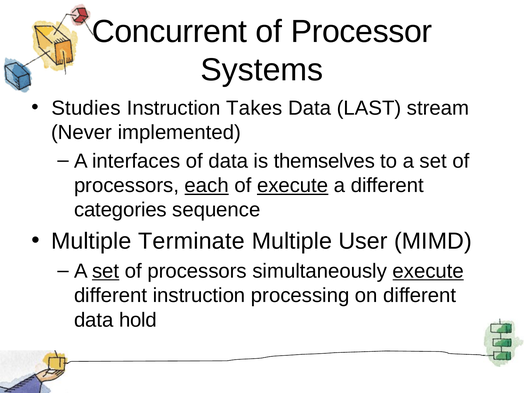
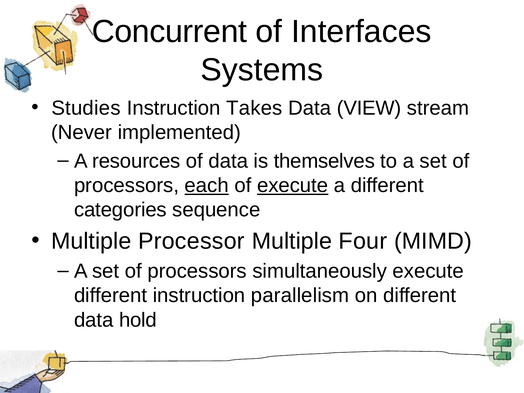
Processor: Processor -> Interfaces (361, 32)
LAST: LAST -> VIEW (369, 108)
interfaces: interfaces -> resources (136, 161)
Terminate: Terminate -> Processor (191, 241)
User: User -> Four (363, 241)
set underline: present -> none (106, 271)
execute underline: present -> none (428, 271)
processing: processing -> parallelism (300, 296)
